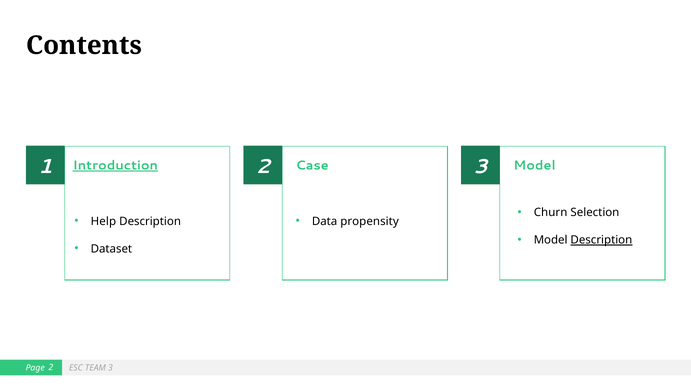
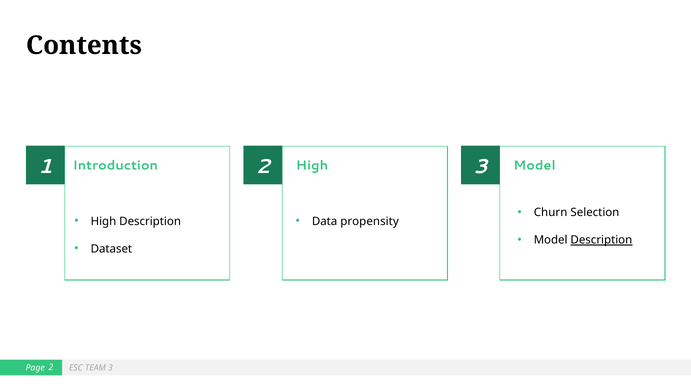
1 Case: Case -> High (312, 166)
Introduction underline: present -> none (115, 166)
Help: Help -> High (103, 222)
